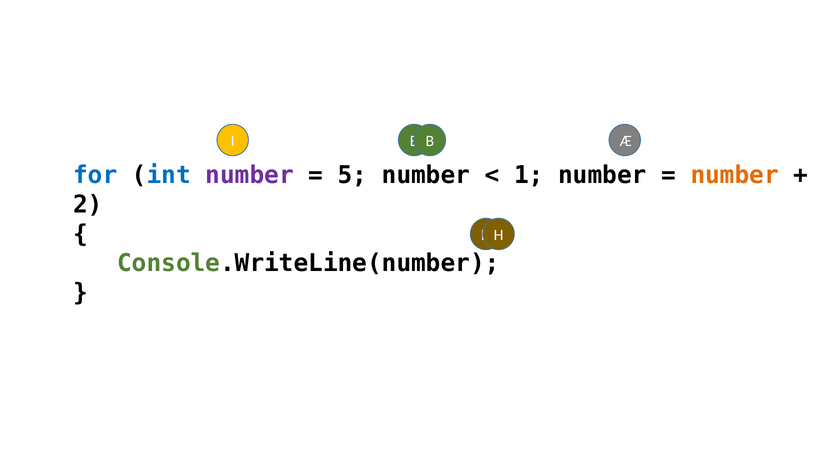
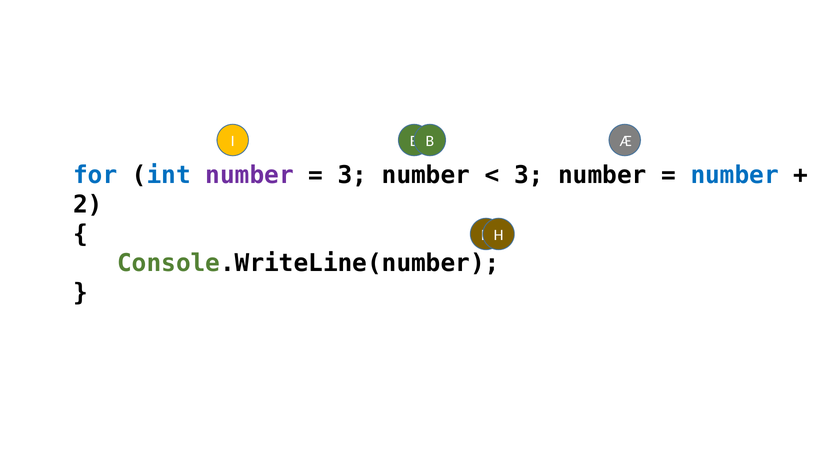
5: 5 -> 3 (352, 175)
1: 1 -> 3 (529, 175)
number colour: orange -> blue (735, 175)
